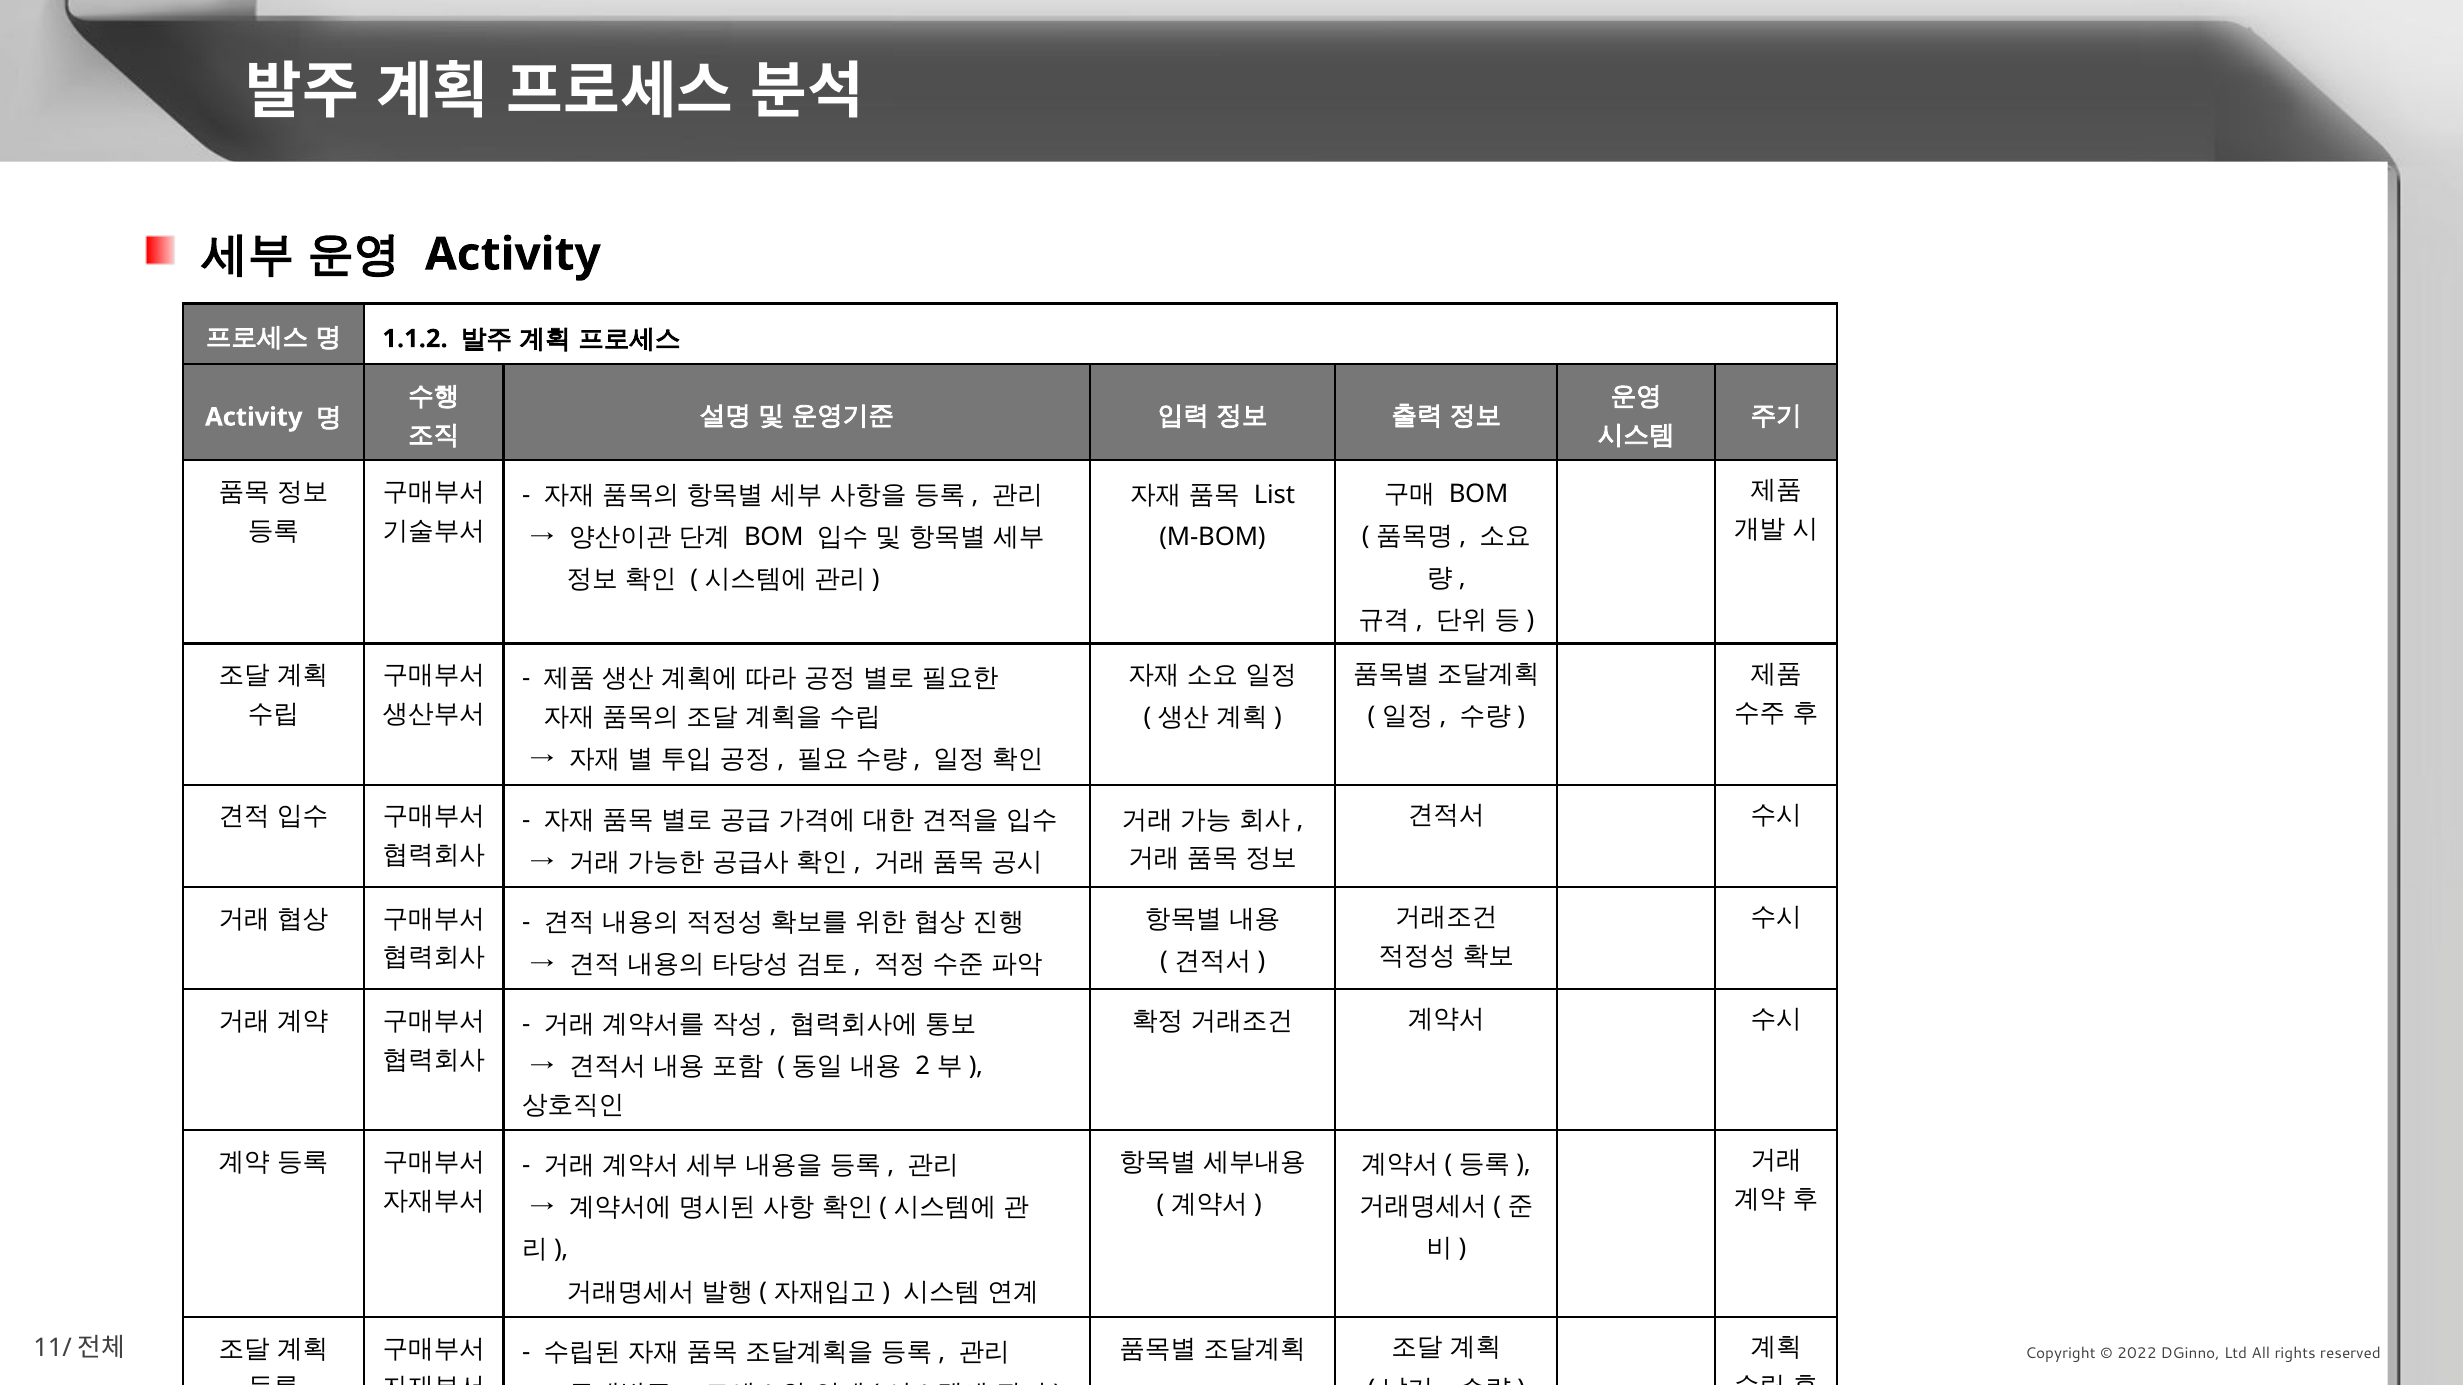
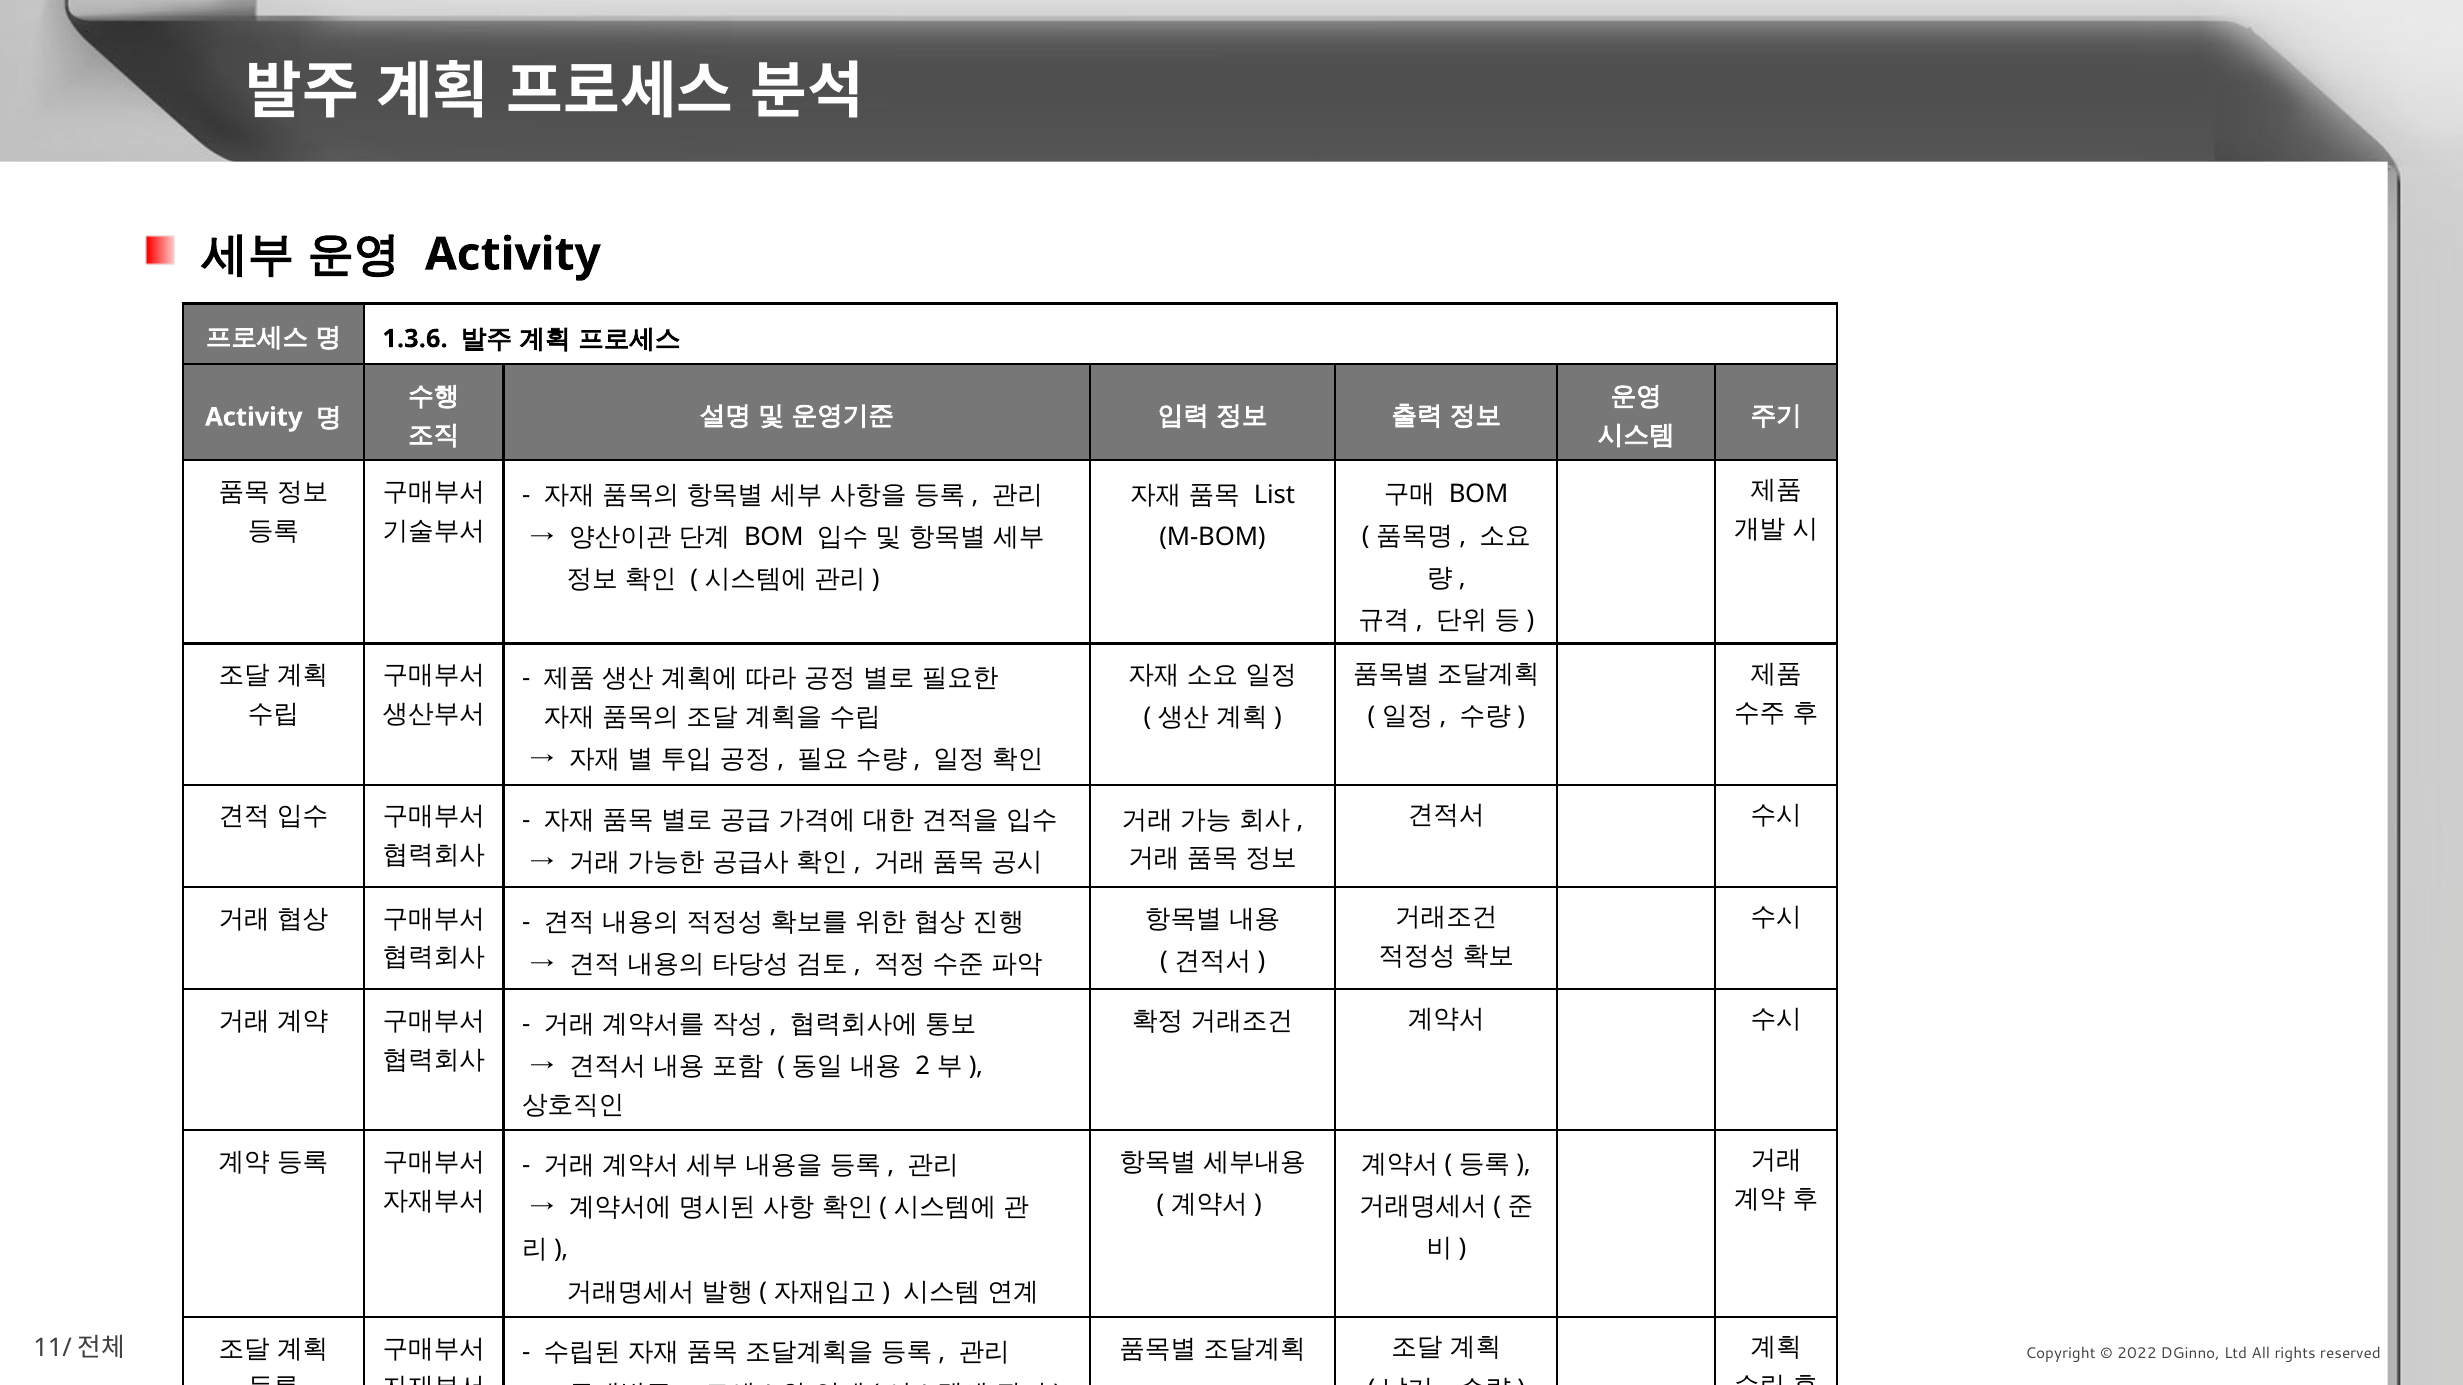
1.1.2: 1.1.2 -> 1.3.6 (415, 339)
